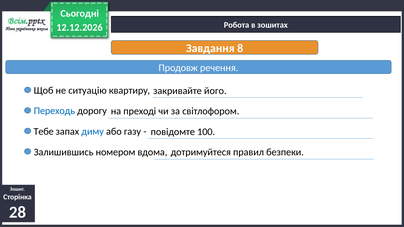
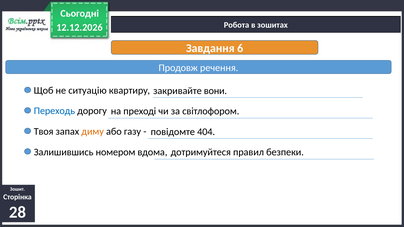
8: 8 -> 6 (240, 48)
його: його -> вони (215, 91)
Тебе: Тебе -> Твоя (44, 132)
диму colour: blue -> orange (93, 132)
100: 100 -> 404 (206, 132)
